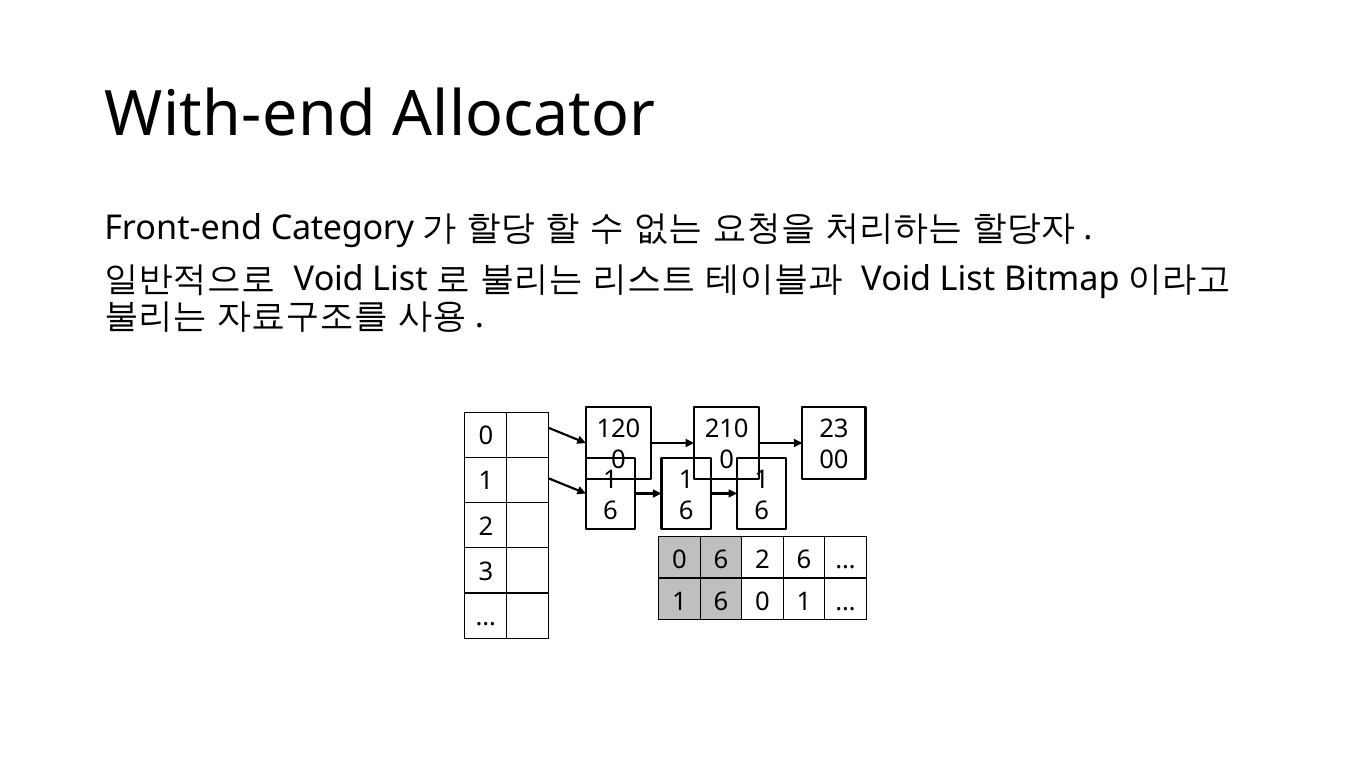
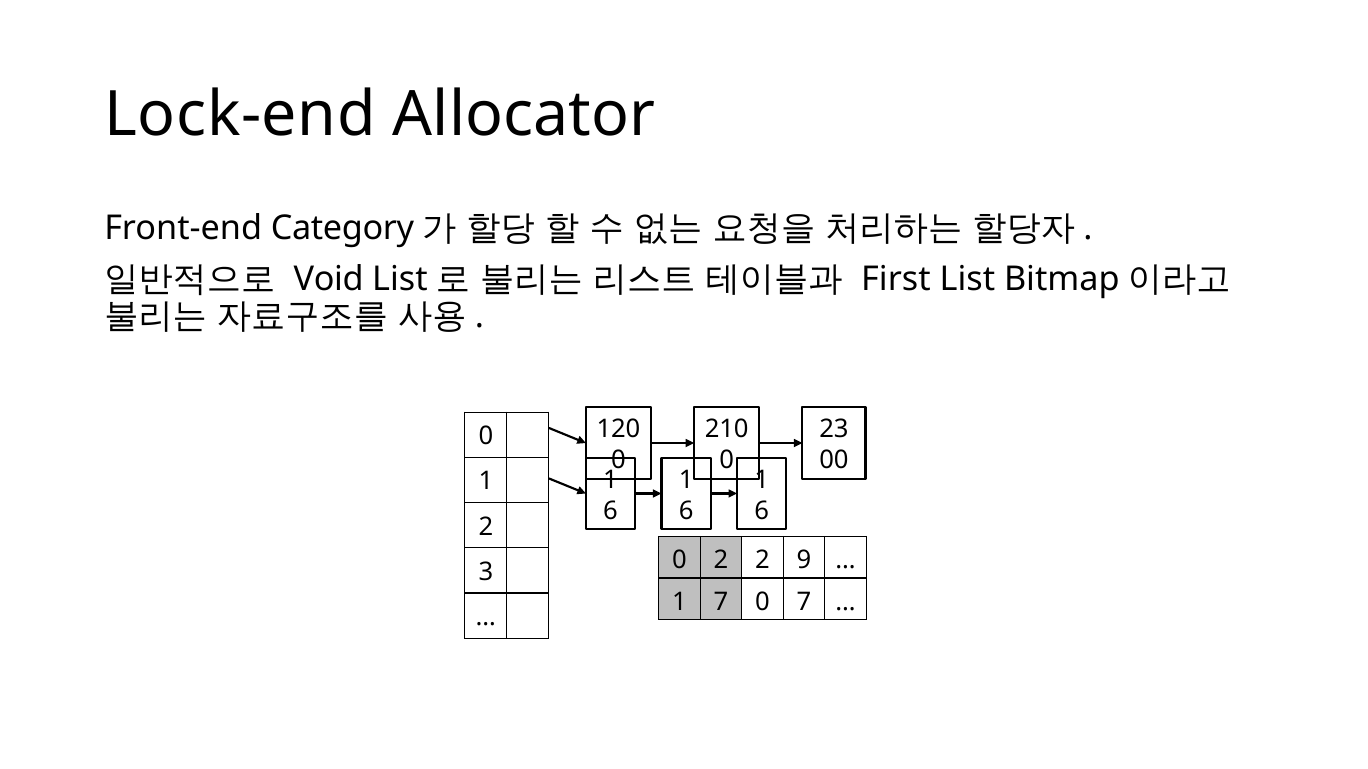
With-end: With-end -> Lock-end (240, 115)
Void: Void -> First (896, 279)
0 6: 6 -> 2 (721, 561)
2 6: 6 -> 9 (804, 561)
6: 6 -> 7 (721, 602)
1: 1 -> 7 (804, 602)
